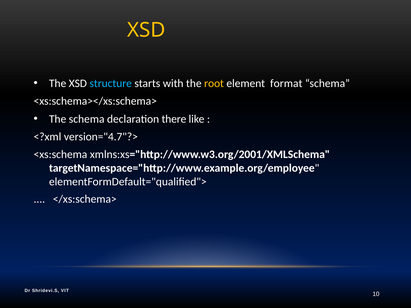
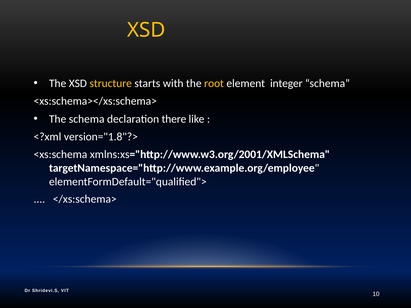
structure colour: light blue -> yellow (111, 84)
format: format -> integer (286, 84)
version="4.7"?>: version="4.7"?> -> version="1.8"?> (101, 137)
